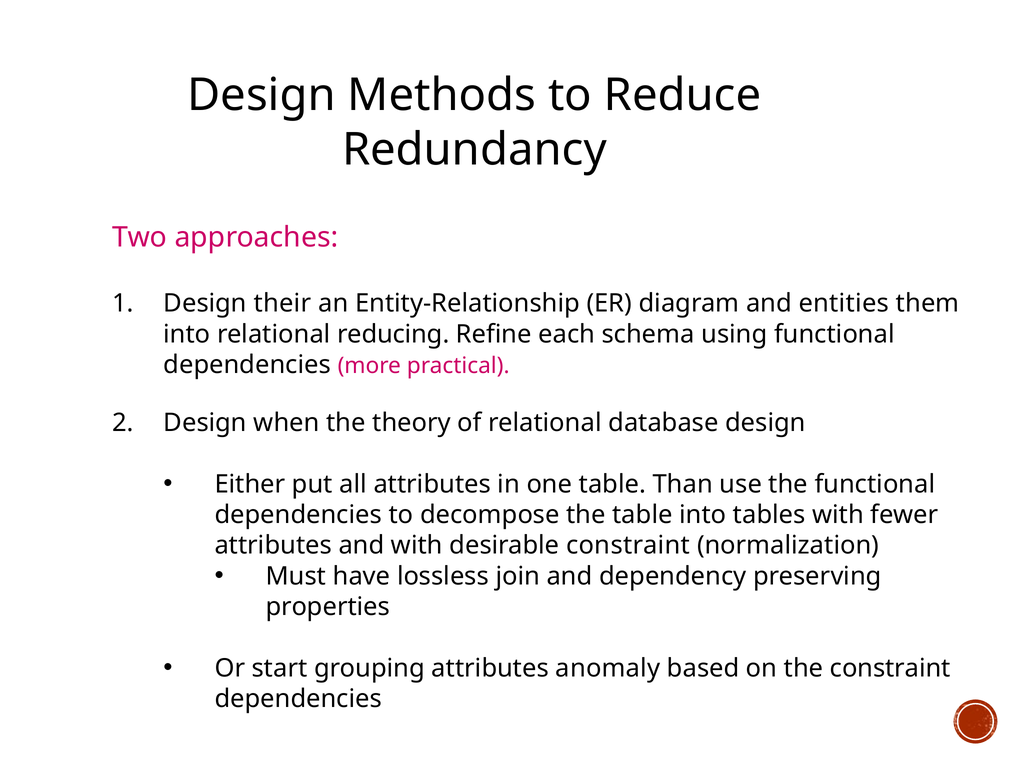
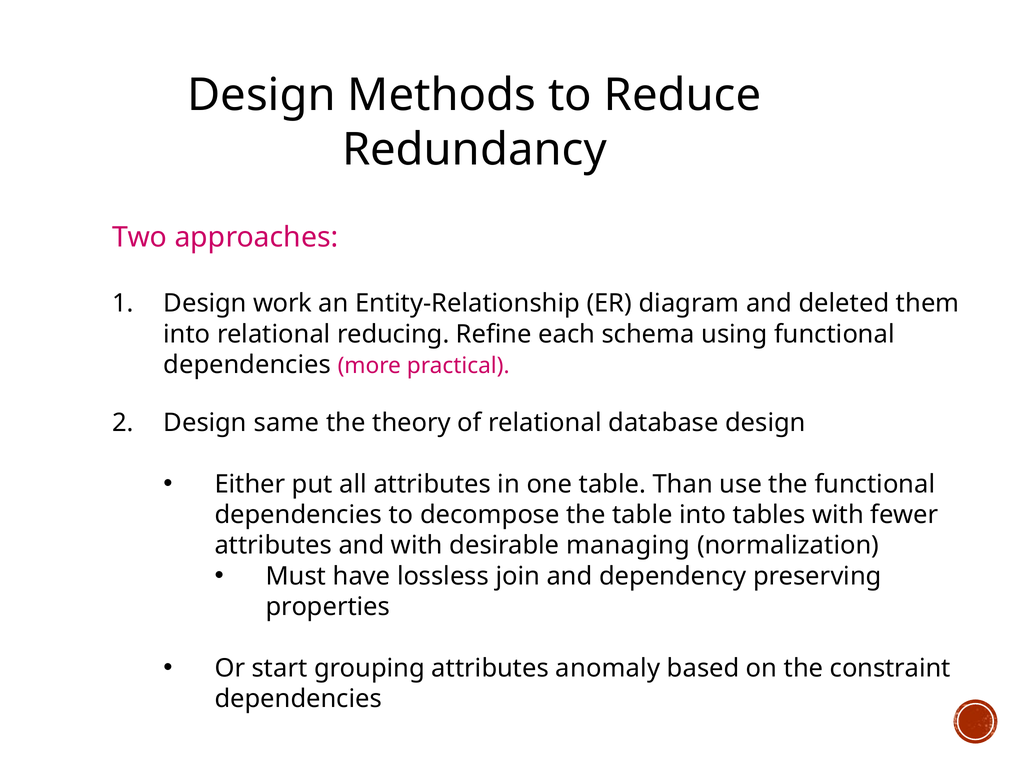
their: their -> work (283, 304)
entities: entities -> deleted (844, 304)
when: when -> same (286, 423)
desirable constraint: constraint -> managing (628, 546)
